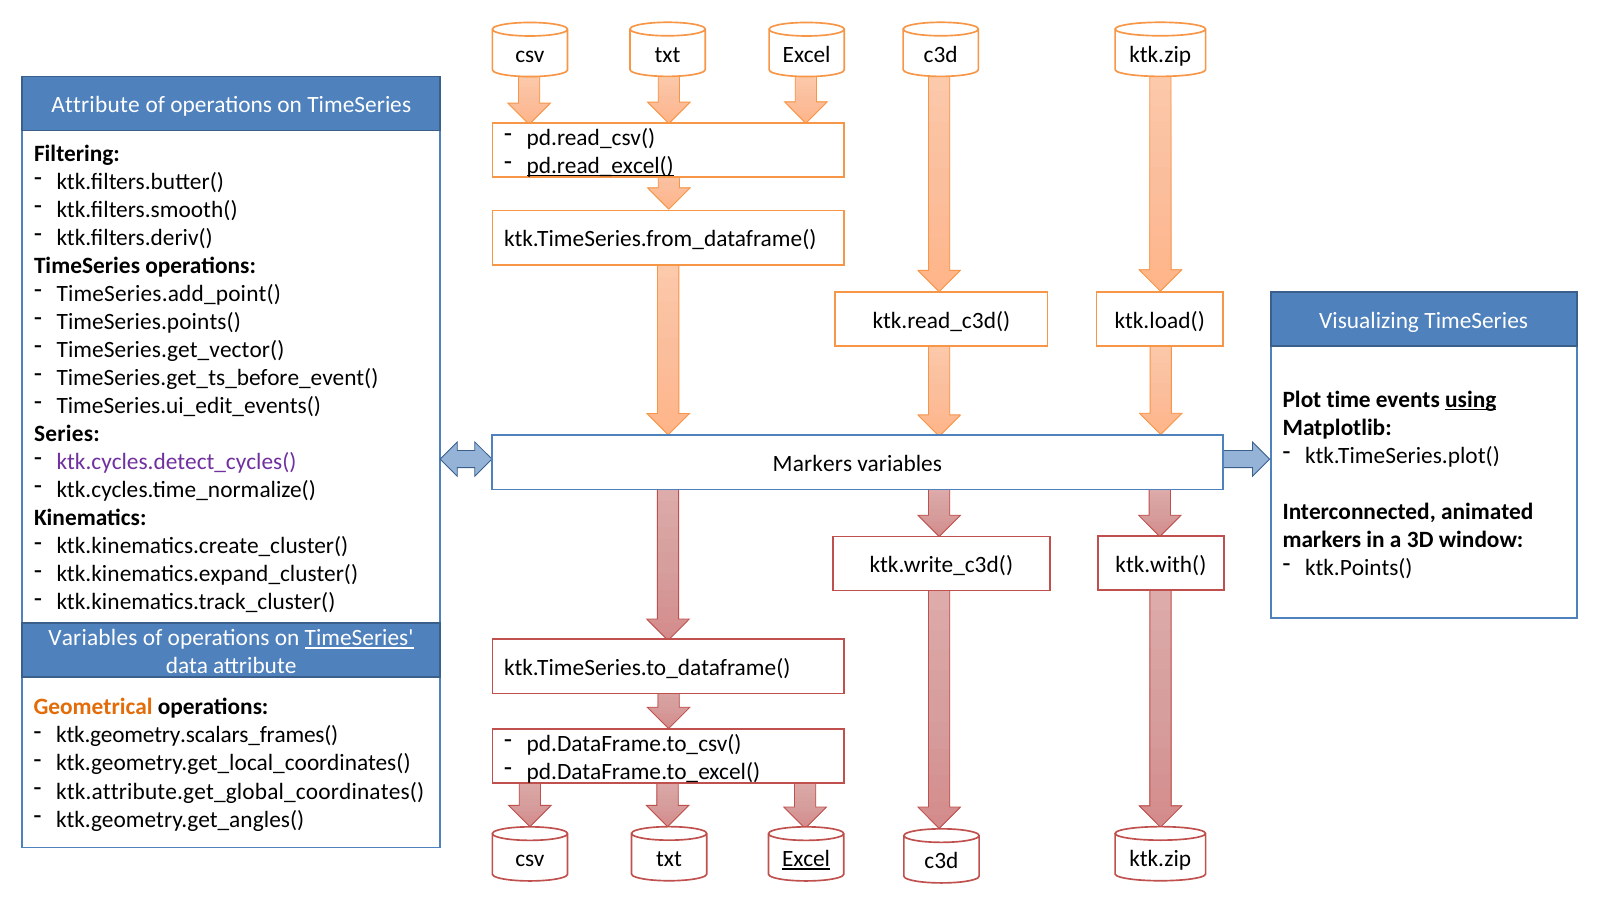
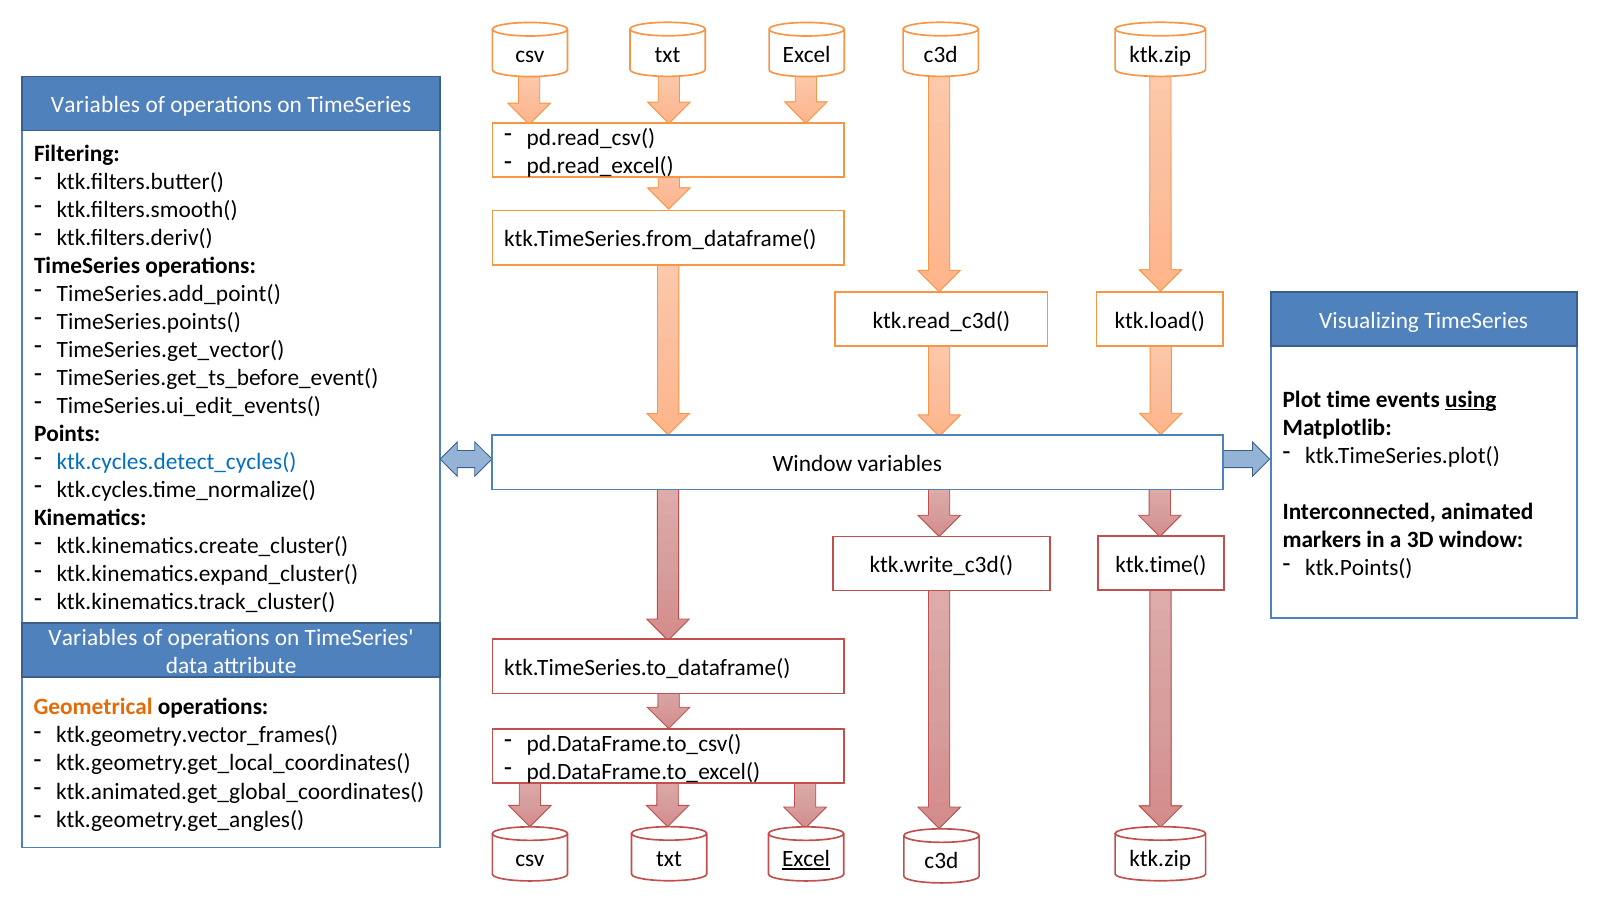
Attribute: Attribute -> Variables (96, 105)
pd.read_excel( underline: present -> none (600, 166)
Series: Series -> Points (67, 434)
ktk.cycles.detect_cycles( colour: purple -> blue (176, 462)
Markers: Markers -> Window (813, 464)
ktk.with(: ktk.with( -> ktk.time( (1161, 564)
TimeSeries underline: present -> none (359, 638)
ktk.geometry.scalars_frames(: ktk.geometry.scalars_frames( -> ktk.geometry.vector_frames( (197, 735)
ktk.attribute.get_global_coordinates(: ktk.attribute.get_global_coordinates( -> ktk.animated.get_global_coordinates( (240, 791)
